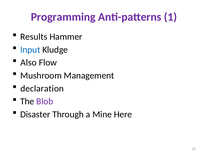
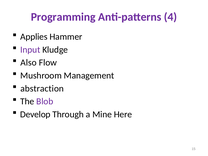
1: 1 -> 4 (170, 17)
Results: Results -> Applies (34, 37)
Input colour: blue -> purple (30, 50)
declaration: declaration -> abstraction (42, 88)
Disaster: Disaster -> Develop (35, 114)
